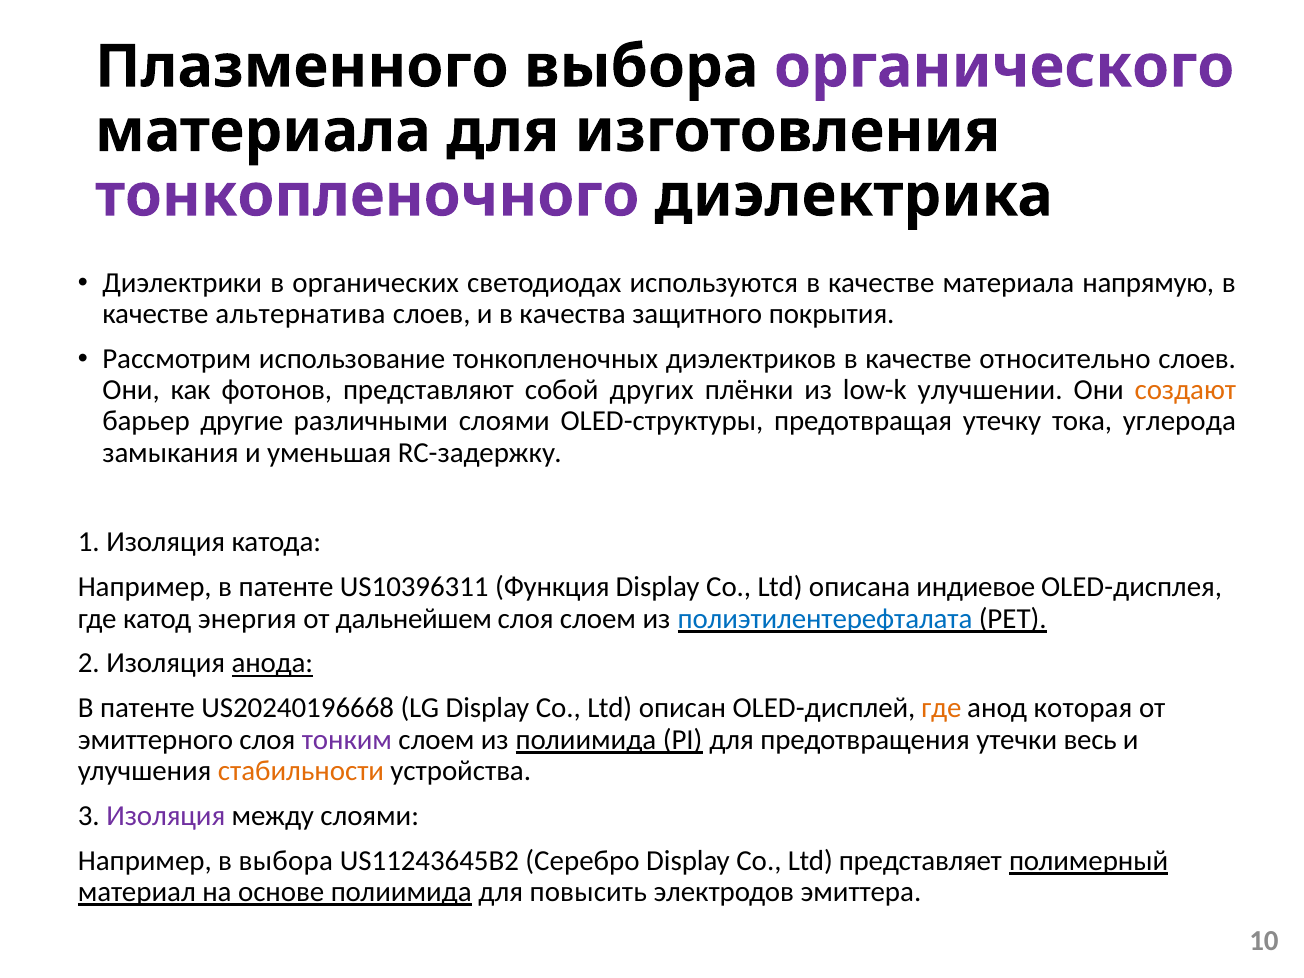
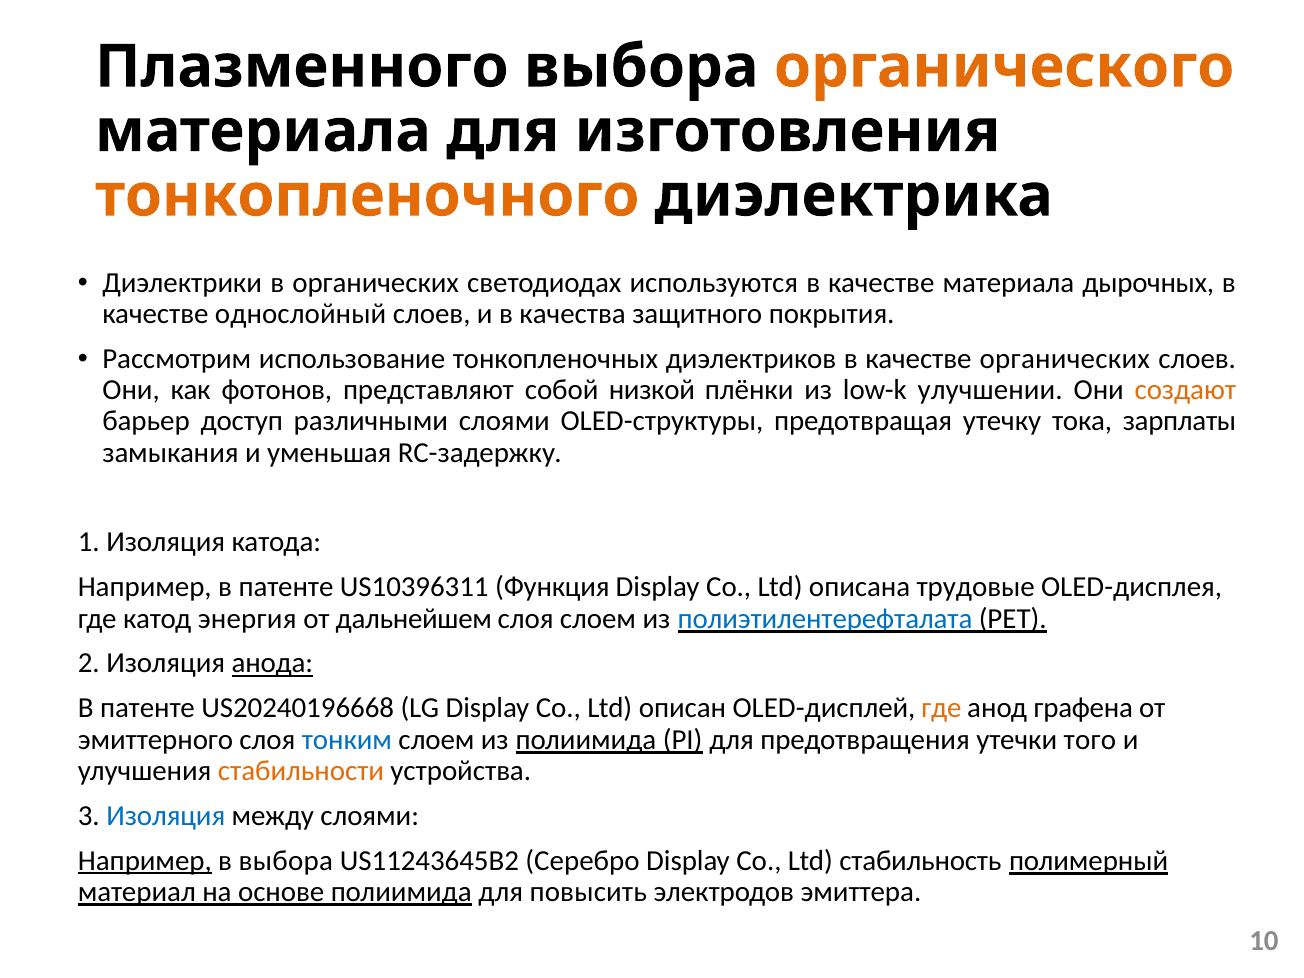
органического colour: purple -> orange (1004, 67)
тонкопленочного colour: purple -> orange (367, 196)
напрямую: напрямую -> дырочных (1148, 283)
альтернатива: альтернатива -> однослойный (301, 314)
качестве относительно: относительно -> органических (1065, 359)
других: других -> низкой (652, 390)
другие: другие -> доступ (242, 421)
углерода: углерода -> зарплаты (1180, 421)
индиевое: индиевое -> трудовые (976, 587)
которая: которая -> графена (1083, 708)
тонким colour: purple -> blue (347, 740)
весь: весь -> того (1090, 740)
Изоляция colour: purple -> blue (166, 816)
Например underline: none -> present (145, 861)
представляет: представляет -> стабильность (920, 861)
